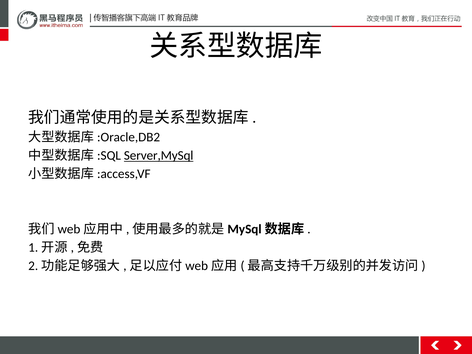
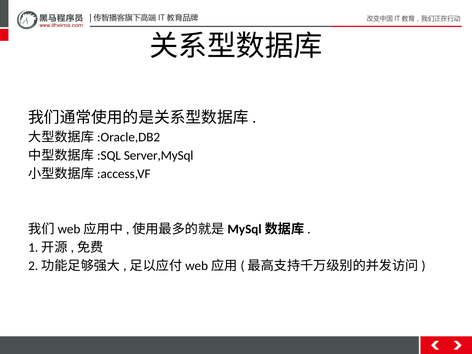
Server,MySql underline: present -> none (159, 156)
